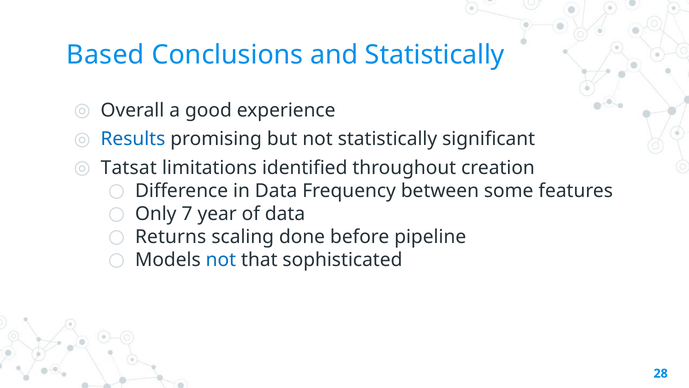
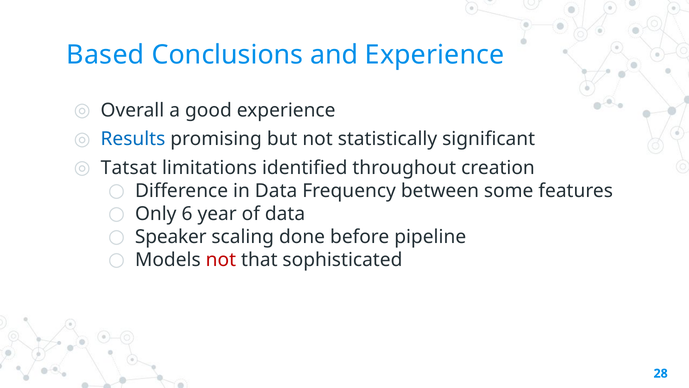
and Statistically: Statistically -> Experience (435, 55)
7: 7 -> 6 (187, 214)
Returns: Returns -> Speaker (171, 237)
not colour: blue -> red (221, 260)
